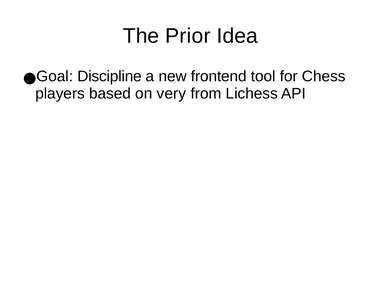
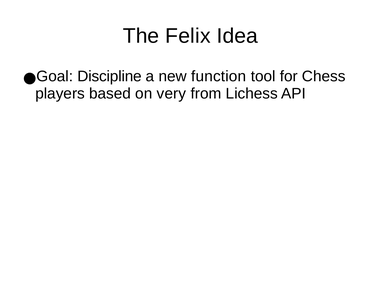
Prior: Prior -> Felix (188, 36)
frontend: frontend -> function (219, 77)
